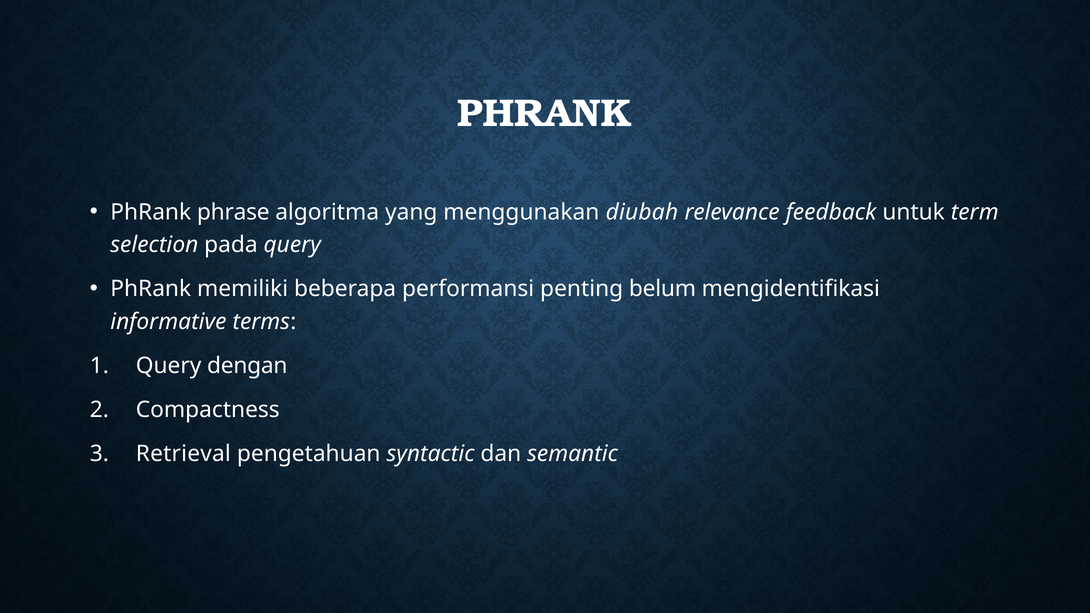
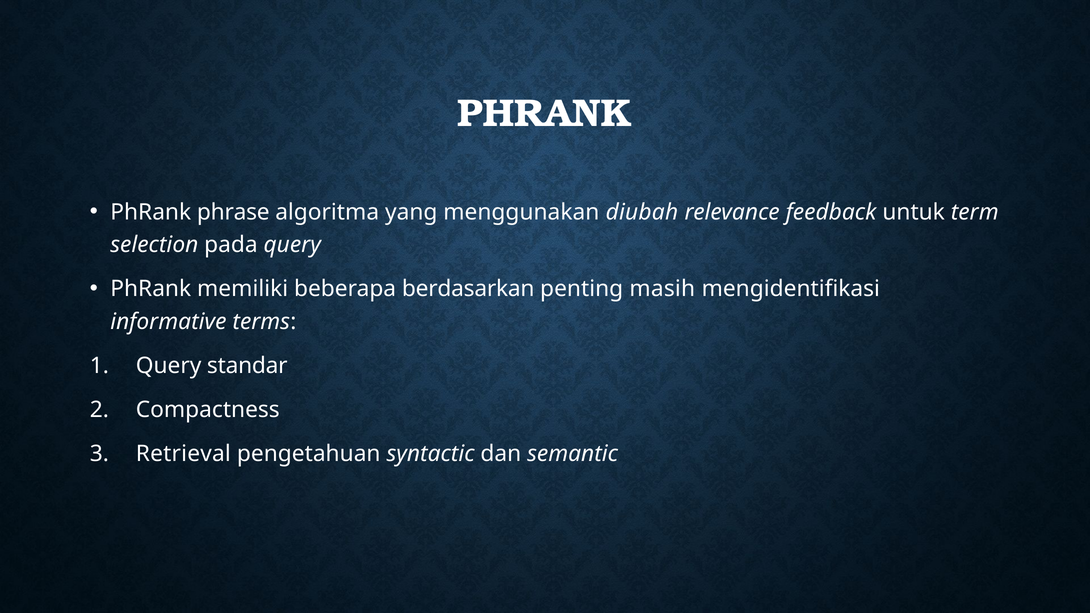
performansi: performansi -> berdasarkan (468, 289)
belum: belum -> masih (662, 289)
dengan: dengan -> standar (247, 366)
